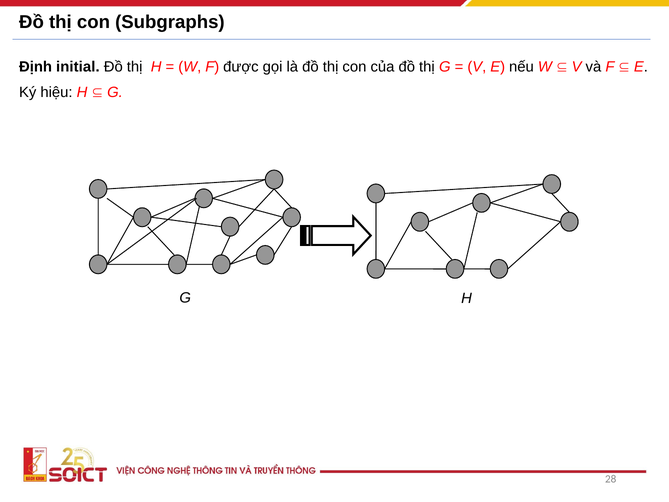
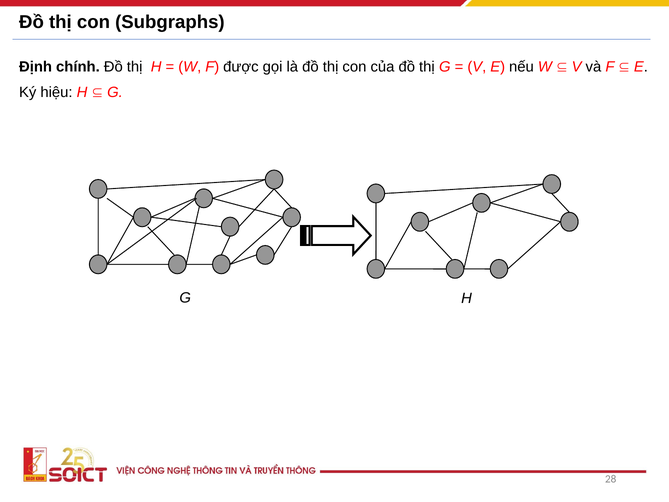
initial: initial -> chính (78, 67)
